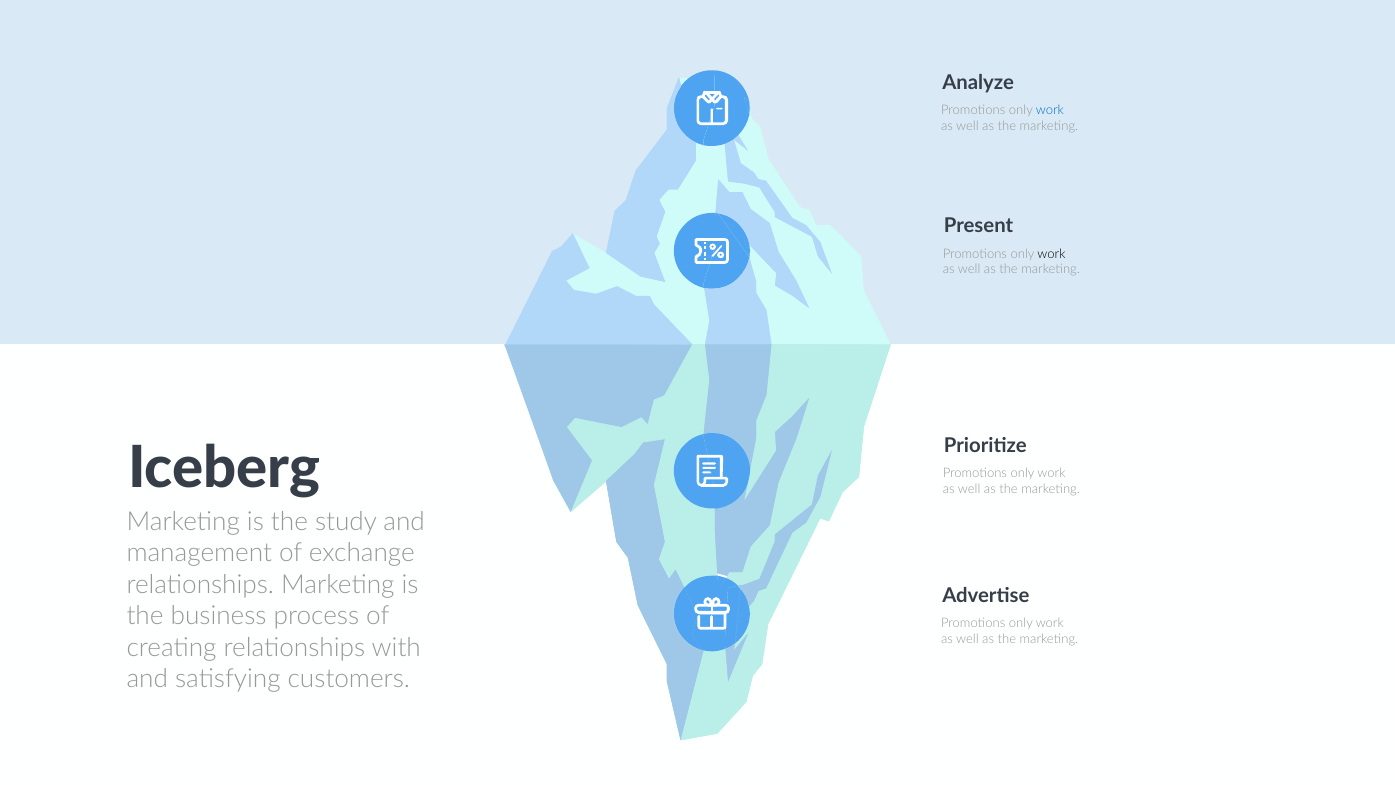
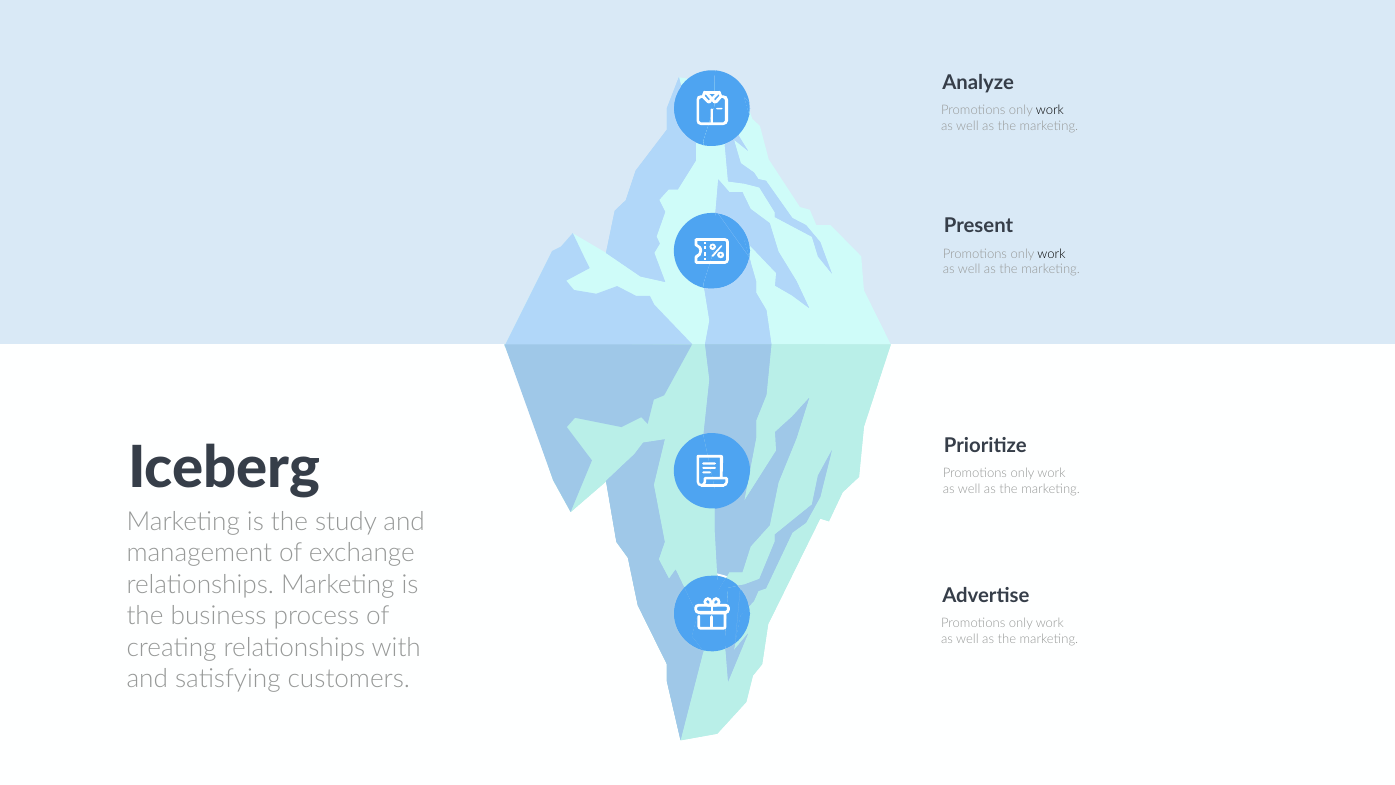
work colour: blue -> black (1050, 110)
